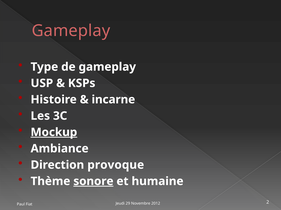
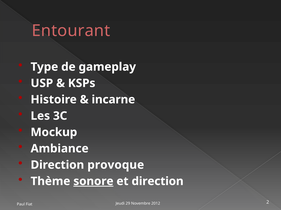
Gameplay: Gameplay -> Entourant (71, 31)
Mockup underline: present -> none (54, 133)
et humaine: humaine -> direction (158, 182)
